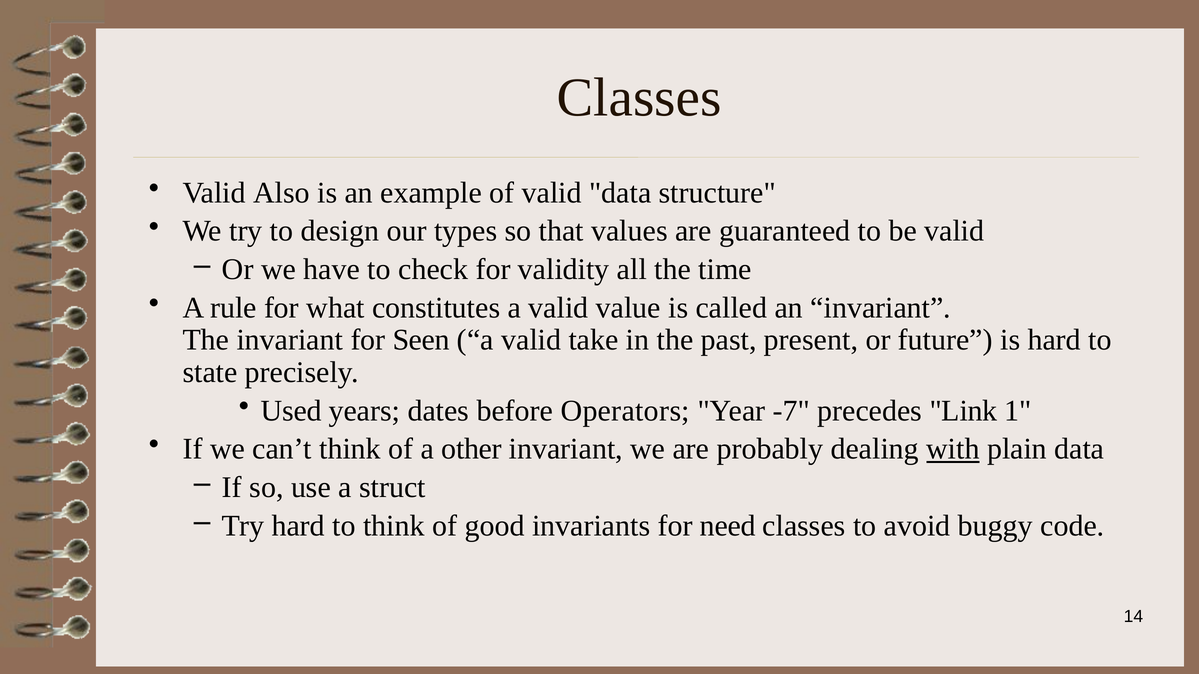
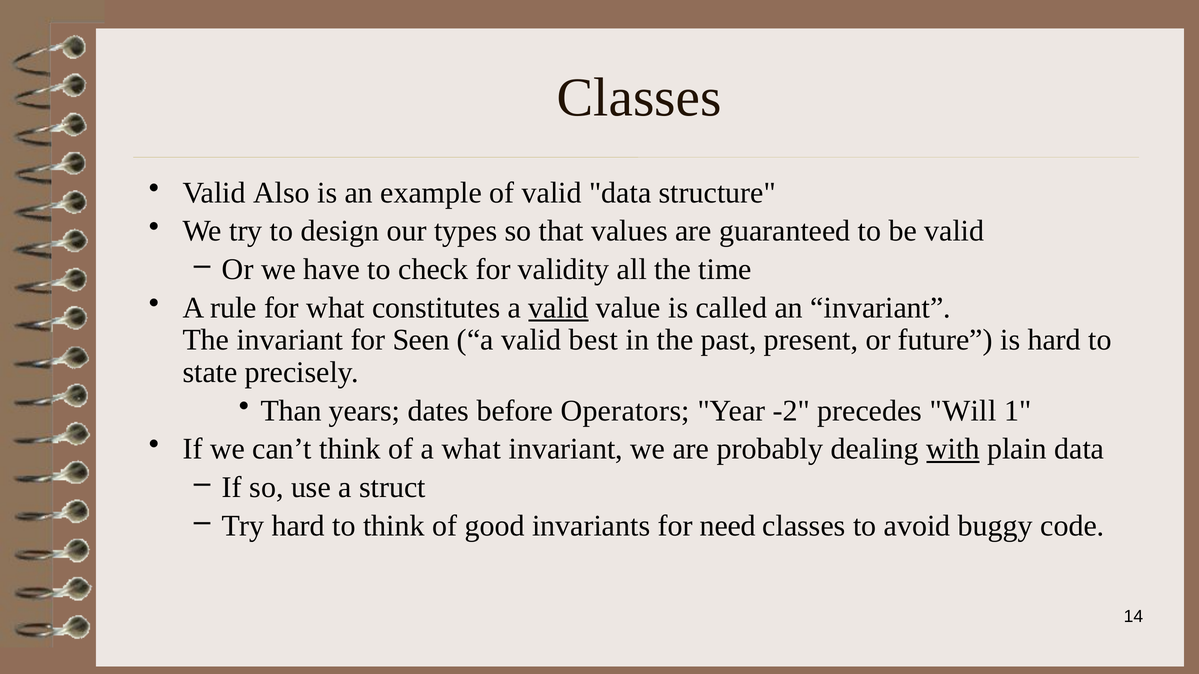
valid underline: none -> present (558, 308)
take: take -> best (593, 340)
Used: Used -> Than (291, 411)
-7: -7 -> -2 (791, 411)
Link: Link -> Will (963, 411)
a other: other -> what (471, 449)
